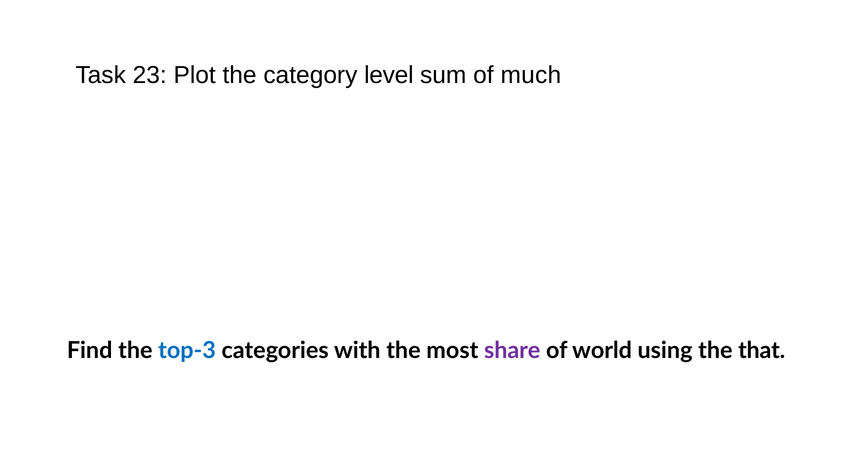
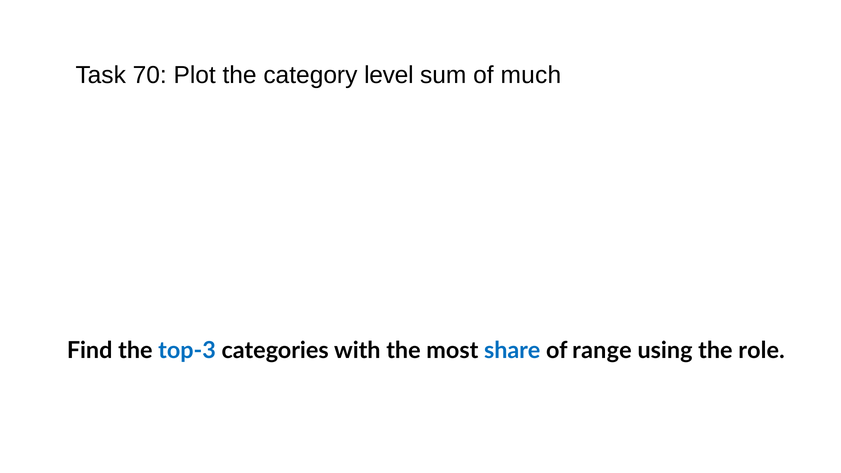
23: 23 -> 70 (150, 75)
share colour: purple -> blue (512, 351)
world: world -> range (602, 351)
that: that -> role (761, 351)
